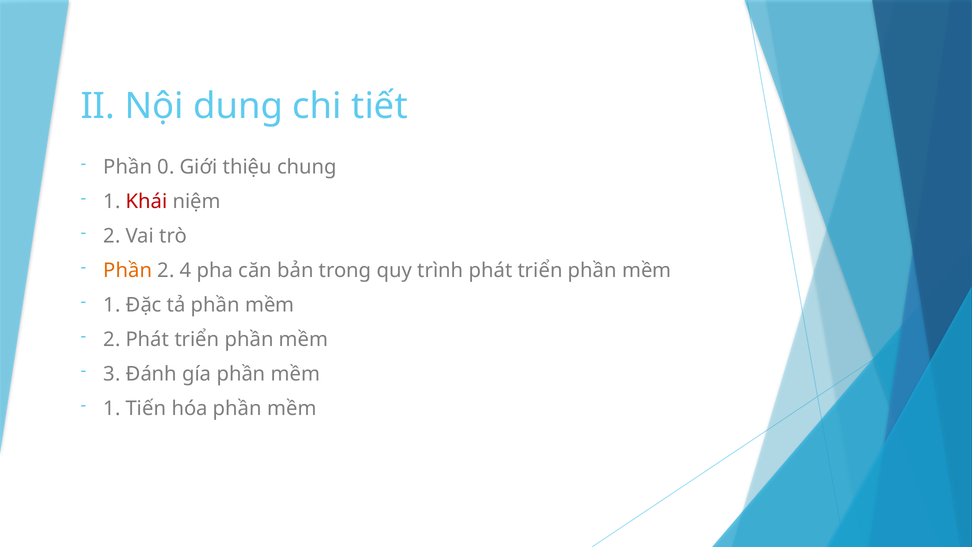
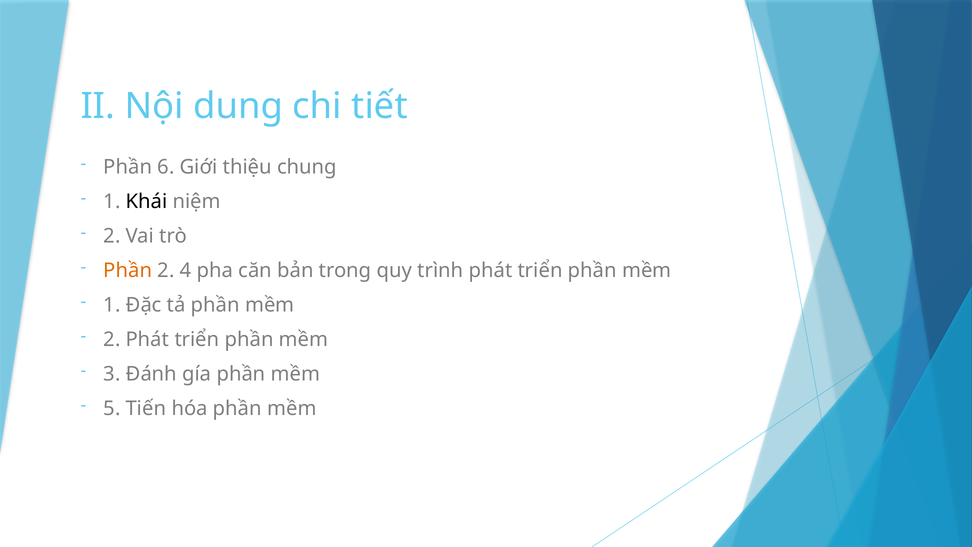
0: 0 -> 6 (166, 167)
Khái colour: red -> black (147, 201)
1: 1 -> 5 (112, 408)
